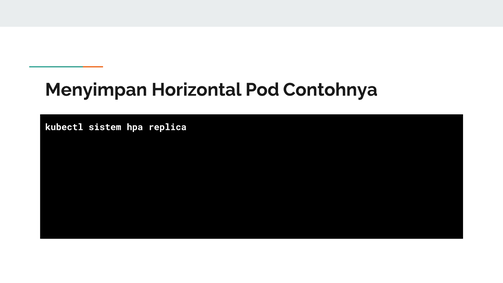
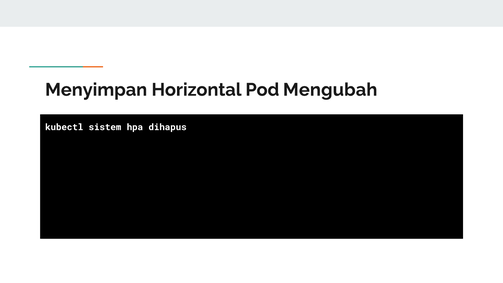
Contohnya: Contohnya -> Mengubah (330, 90)
replica: replica -> dihapus (168, 127)
